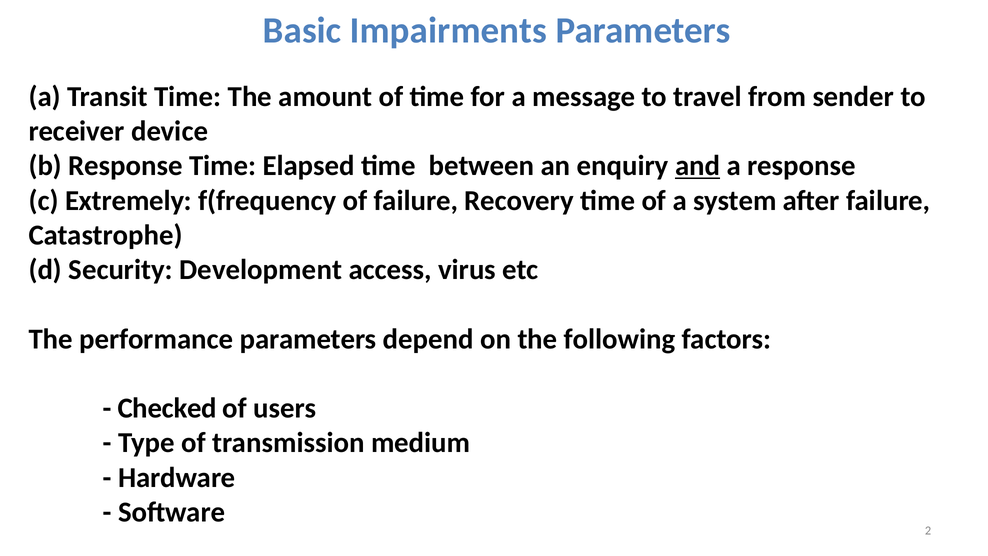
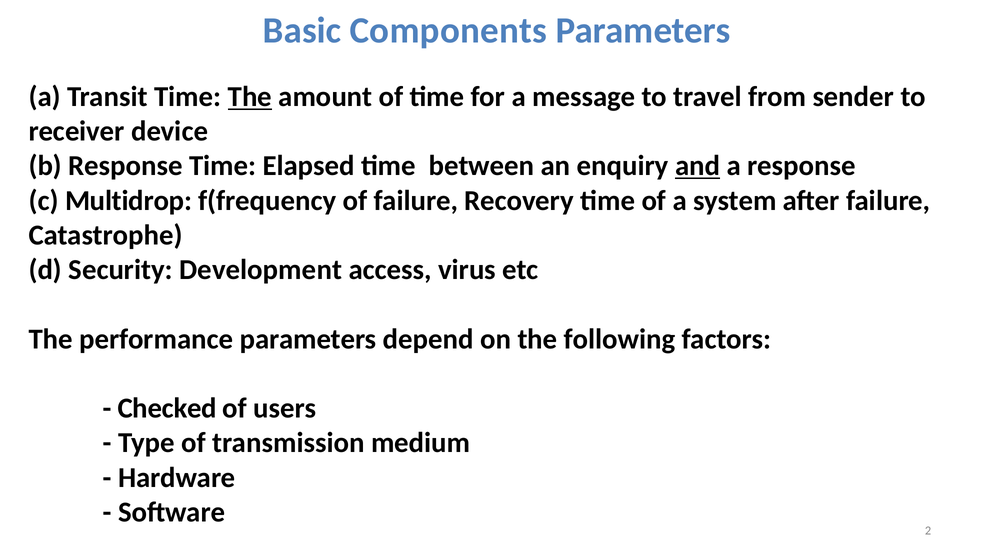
Impairments: Impairments -> Components (448, 31)
The underline: none -> present (250, 97)
Extremely: Extremely -> Multidrop (128, 201)
